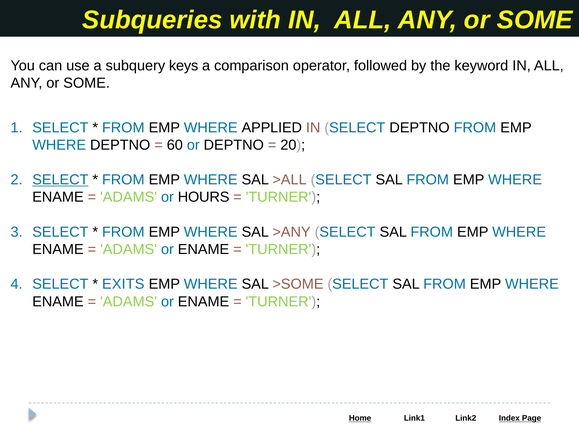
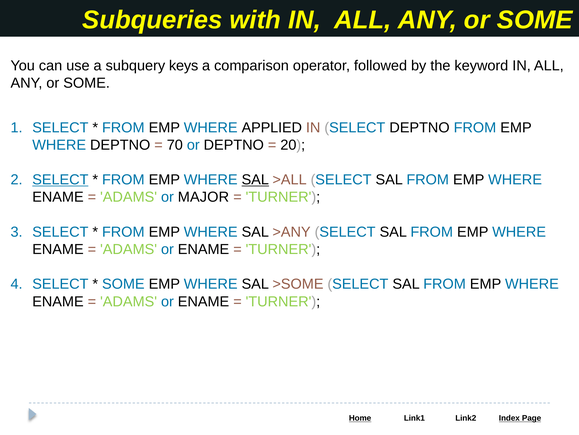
60: 60 -> 70 (175, 145)
SAL underline: none -> present (255, 179)
HOURS: HOURS -> MAJOR (203, 197)
EXITS: EXITS -> SOME (123, 284)
